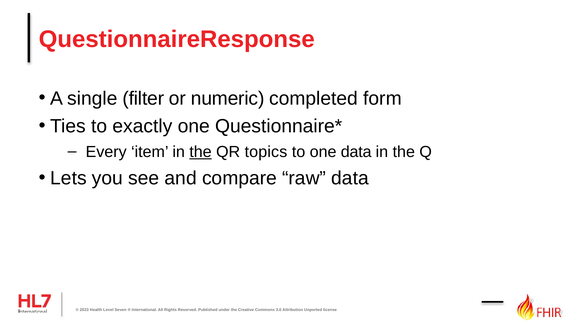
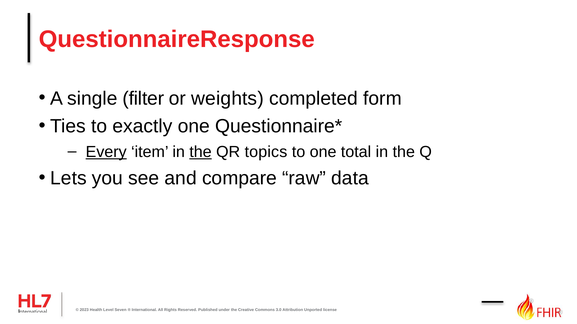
numeric: numeric -> weights (228, 99)
Every underline: none -> present (106, 152)
one data: data -> total (356, 152)
